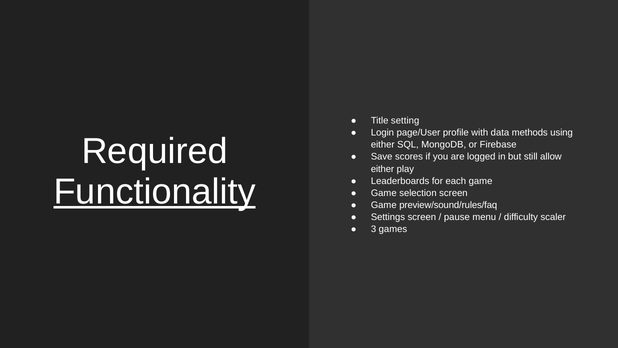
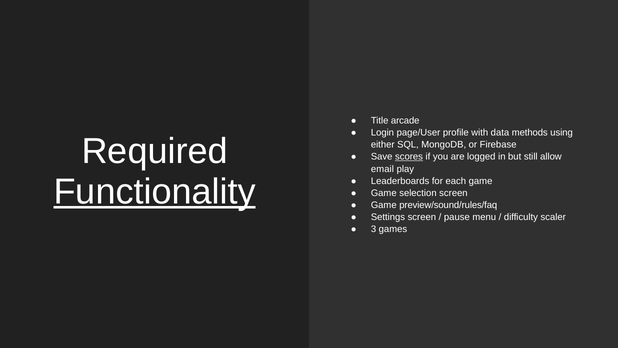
setting: setting -> arcade (405, 120)
scores underline: none -> present (409, 157)
either: either -> email (382, 169)
